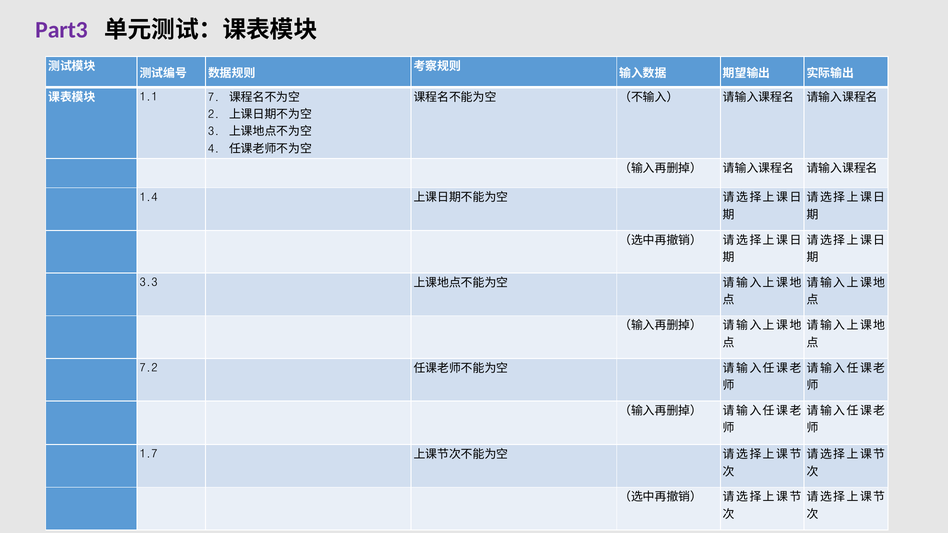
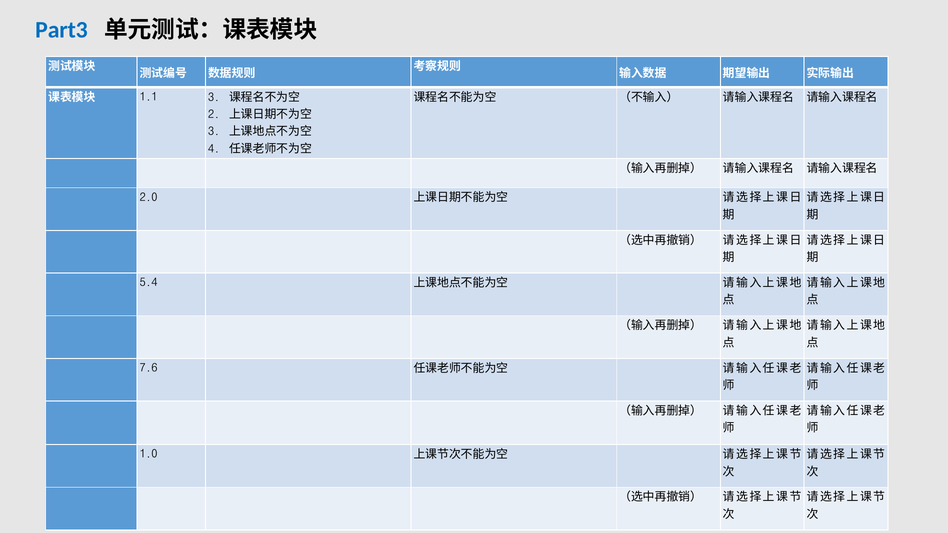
Part3 colour: purple -> blue (61, 30)
1.1 7: 7 -> 3 (214, 97)
1.4: 1.4 -> 2.0 (149, 197)
3.3: 3.3 -> 5.4 (149, 283)
7.2: 7.2 -> 7.6 (149, 368)
1.7: 1.7 -> 1.0 (149, 454)
